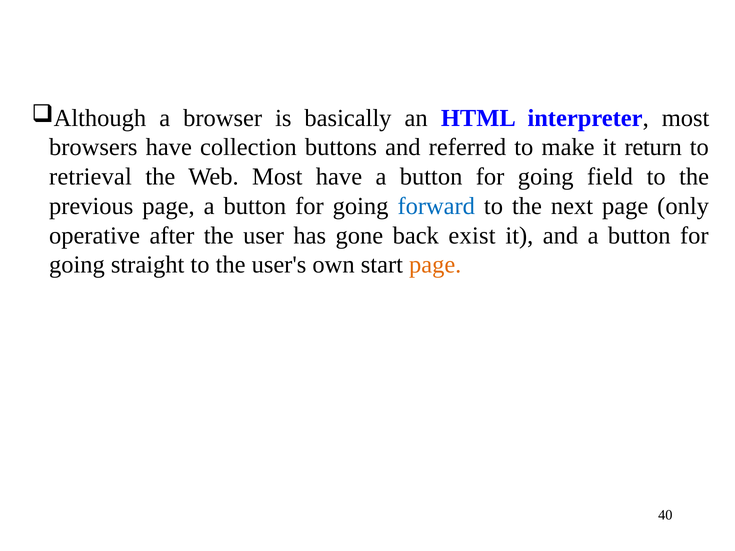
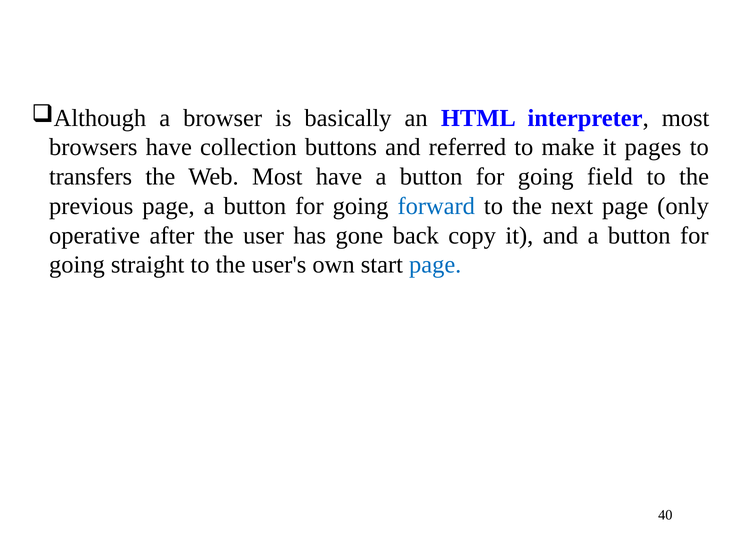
return: return -> pages (653, 147)
retrieval: retrieval -> transfers (91, 177)
exist: exist -> copy (472, 236)
page colour: orange -> blue (435, 265)
